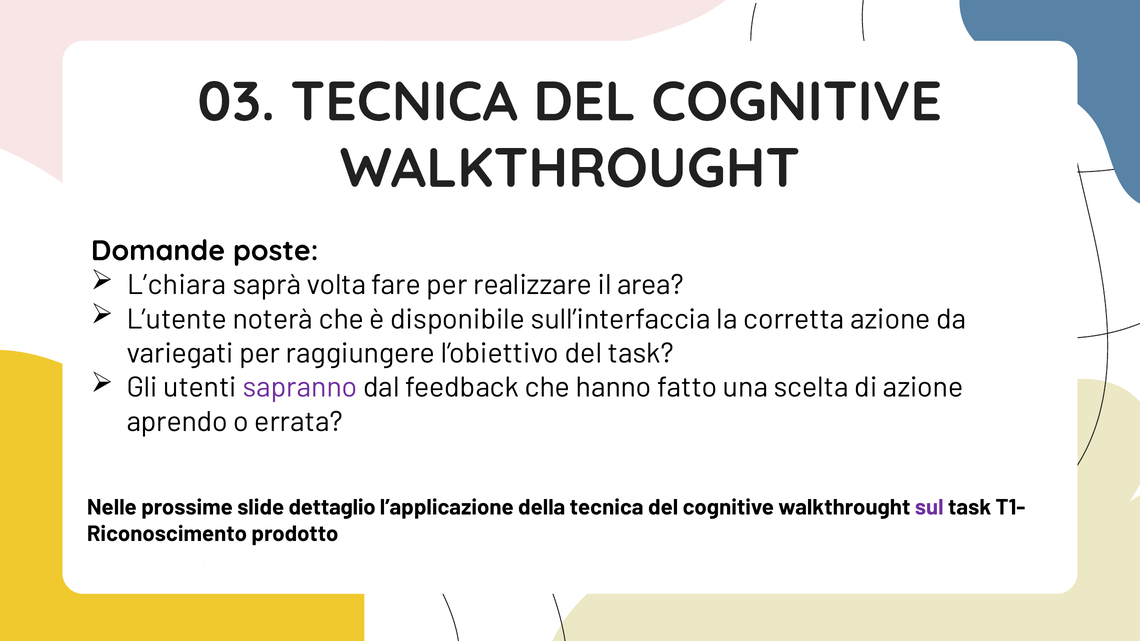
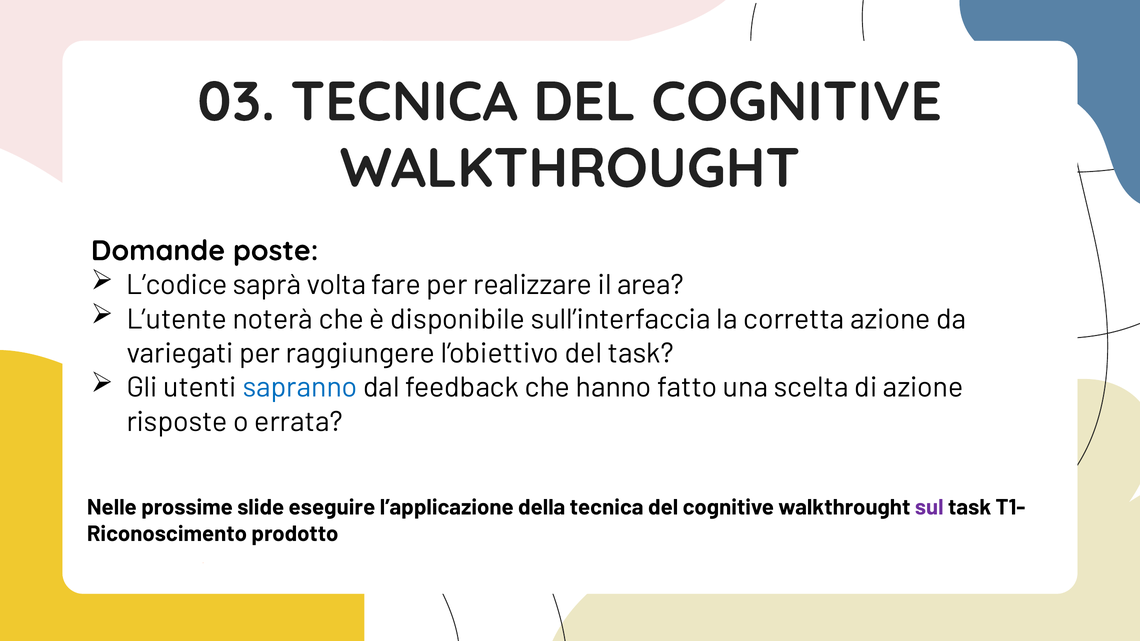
L’chiara: L’chiara -> L’codice (177, 285)
sapranno colour: purple -> blue (300, 388)
aprendo: aprendo -> risposte (177, 422)
dettaglio: dettaglio -> eseguire (332, 508)
